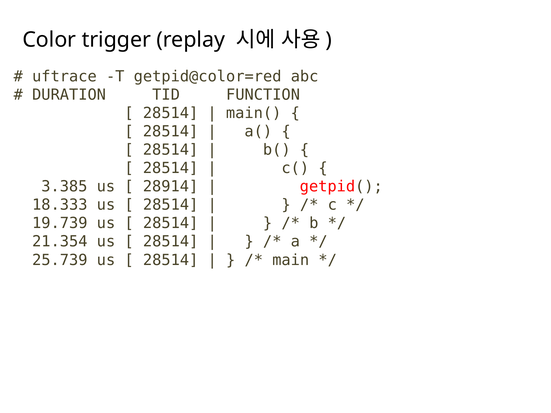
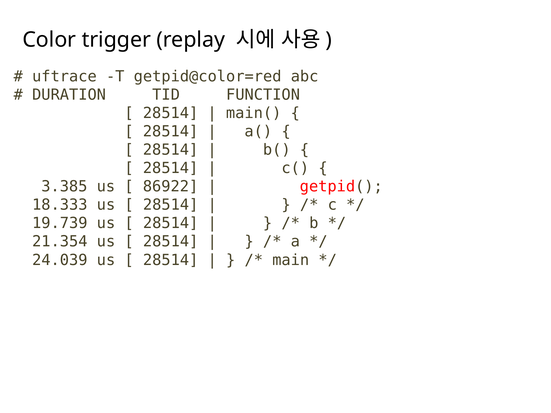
28914: 28914 -> 86922 (171, 187)
25.739: 25.739 -> 24.039 (60, 260)
